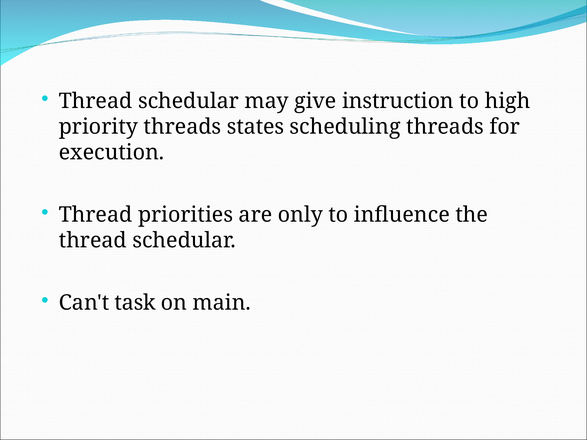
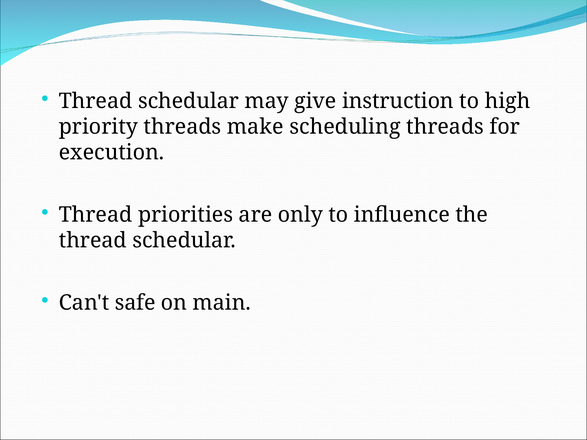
states: states -> make (255, 127)
task: task -> safe (135, 303)
